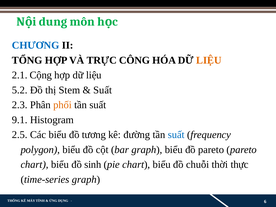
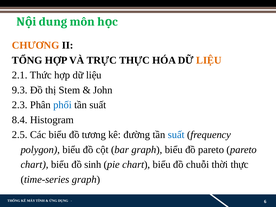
CHƯƠNG colour: blue -> orange (36, 45)
TRỰC CÔNG: CÔNG -> THỰC (135, 60)
Cộng: Cộng -> Thức (41, 75)
5.2: 5.2 -> 9.3 (20, 90)
Suất: Suất -> John (103, 90)
phối colour: orange -> blue (63, 105)
9.1: 9.1 -> 8.4 (20, 120)
